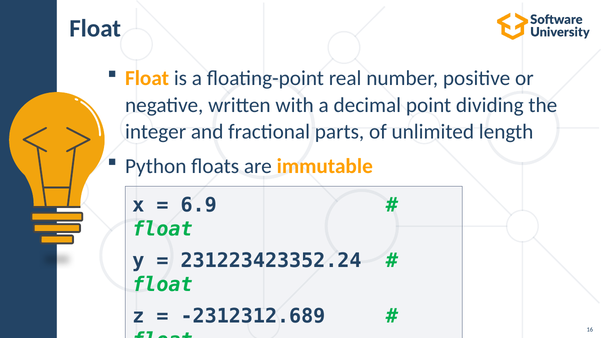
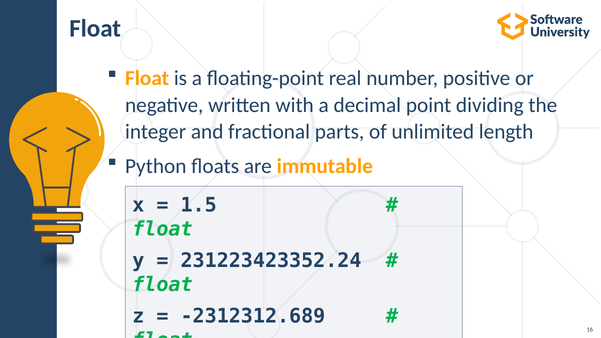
6.9: 6.9 -> 1.5 (199, 205)
